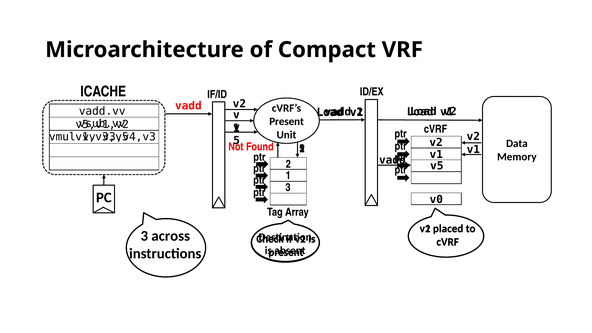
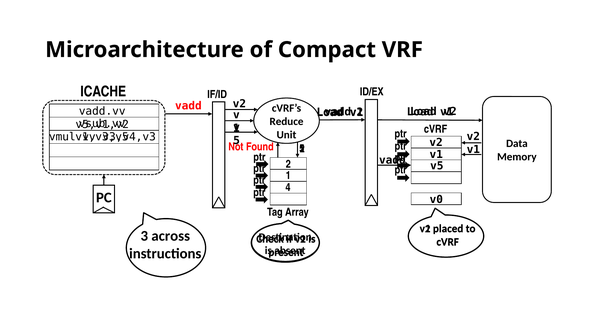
Present: Present -> Reduce (287, 121)
3: 3 -> 4 (288, 188)
